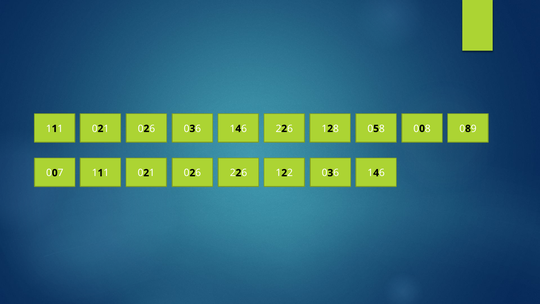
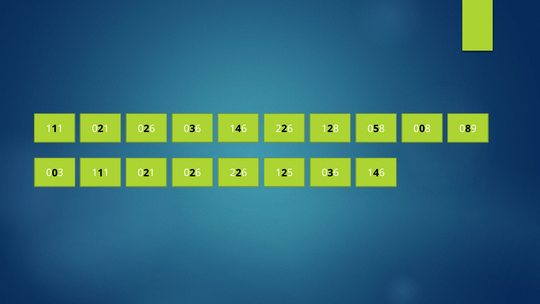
7: 7 -> 3 (60, 173)
2: 2 -> 5 (290, 173)
